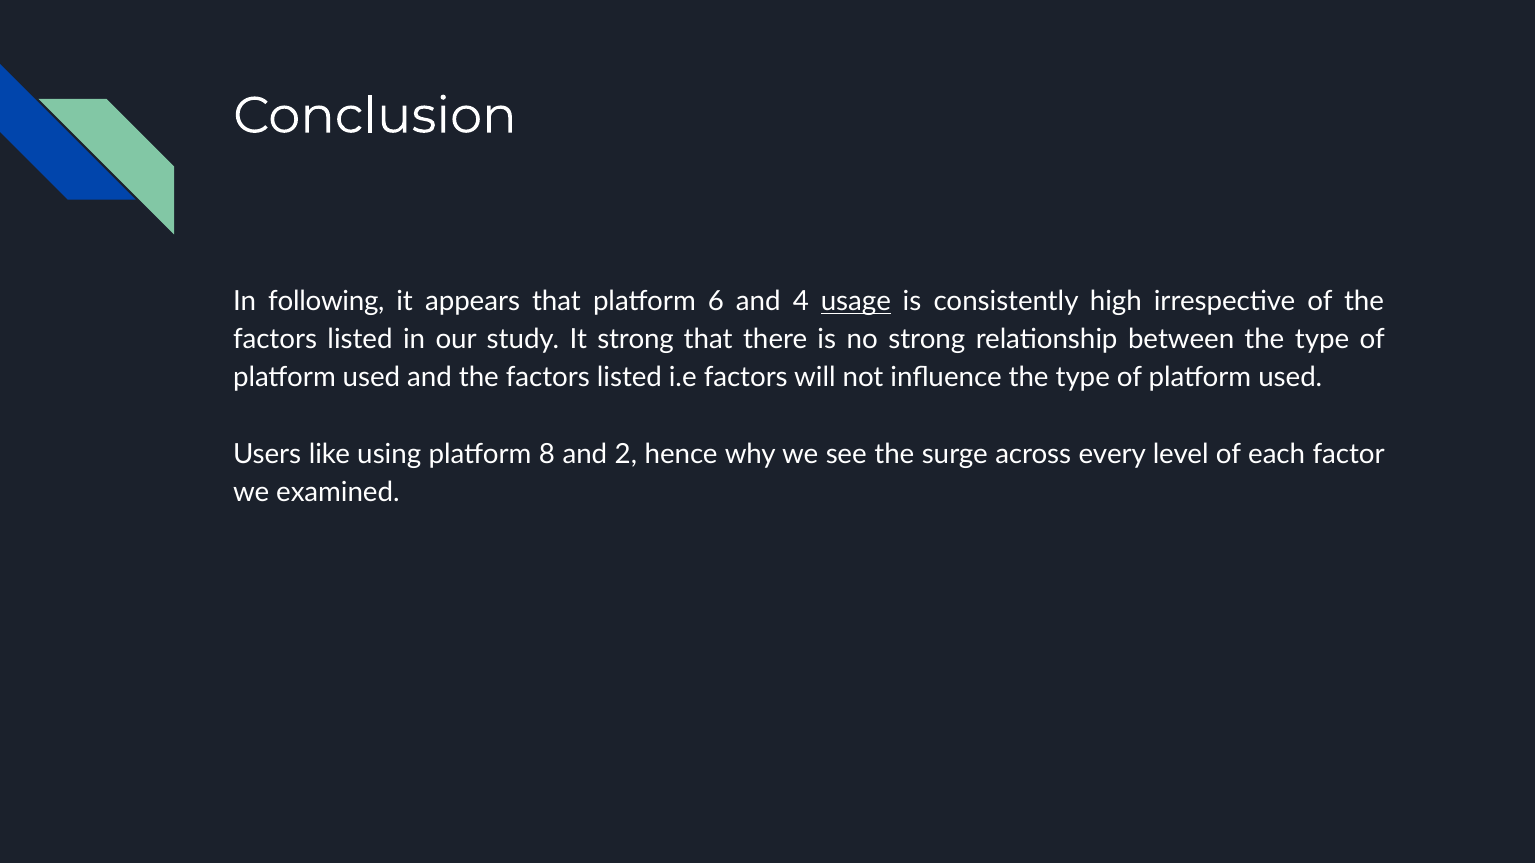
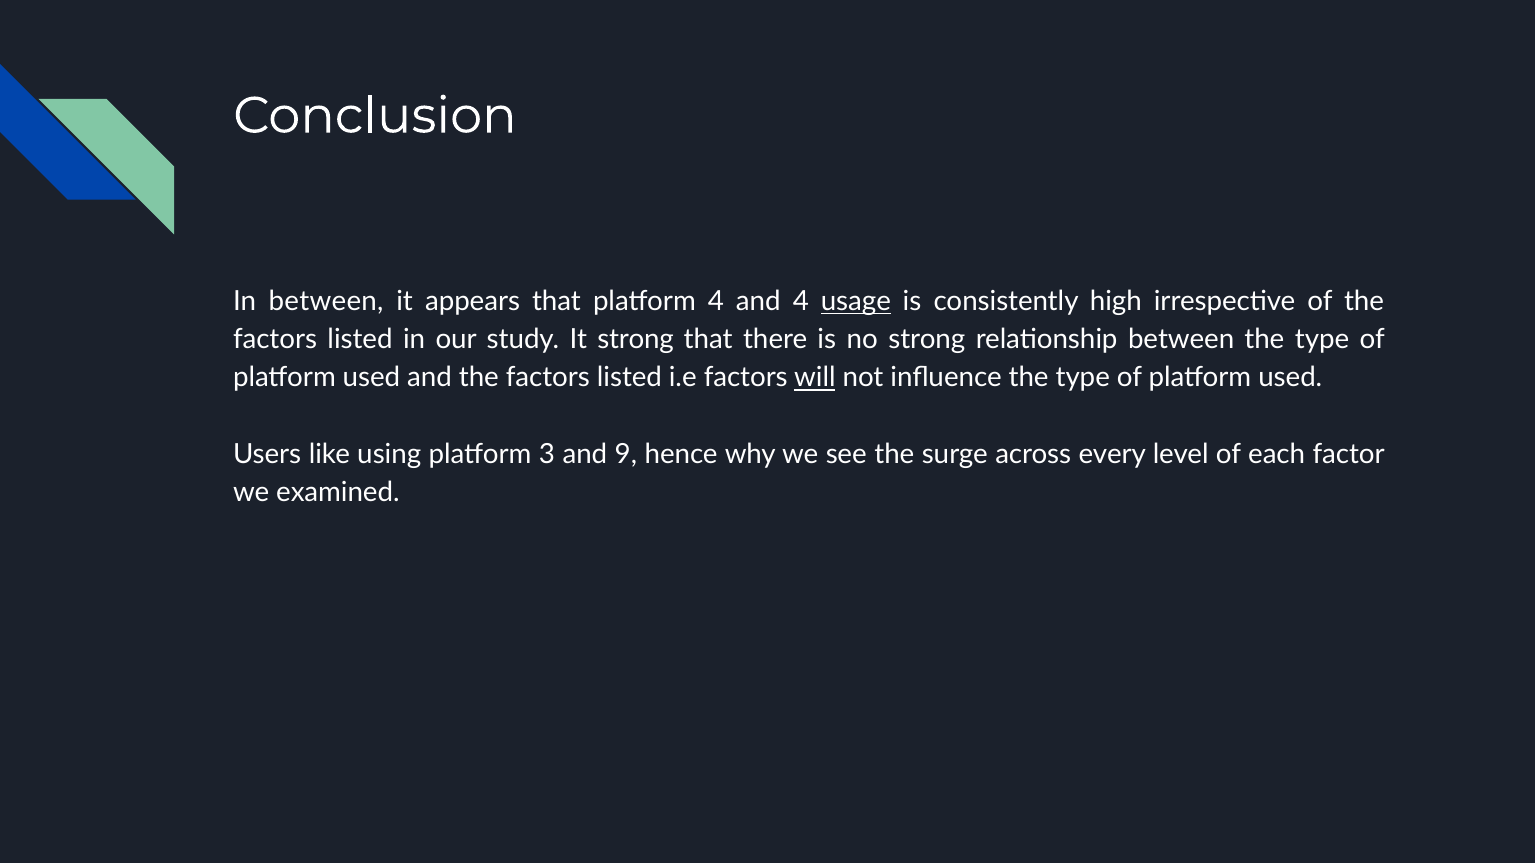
In following: following -> between (326, 302)
platform 6: 6 -> 4 (716, 302)
will underline: none -> present (815, 378)
8: 8 -> 3 (547, 454)
2: 2 -> 9 (626, 454)
